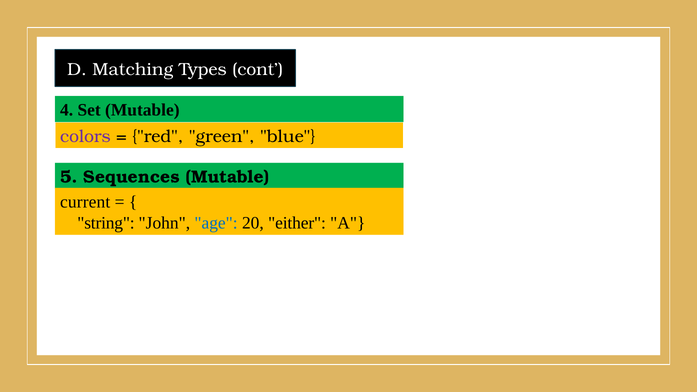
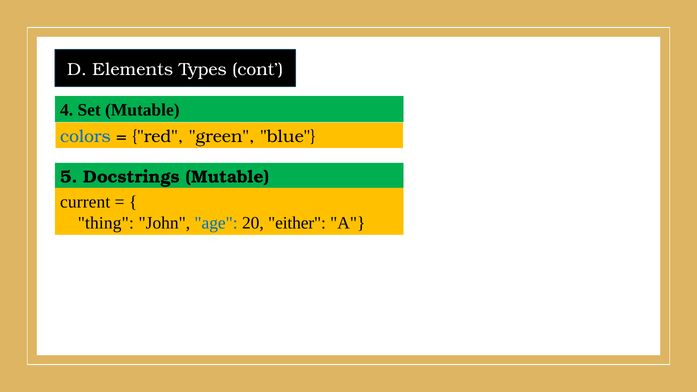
Matching: Matching -> Elements (133, 69)
colors colour: purple -> blue (85, 137)
Sequences: Sequences -> Docstrings (132, 177)
string: string -> thing (106, 223)
